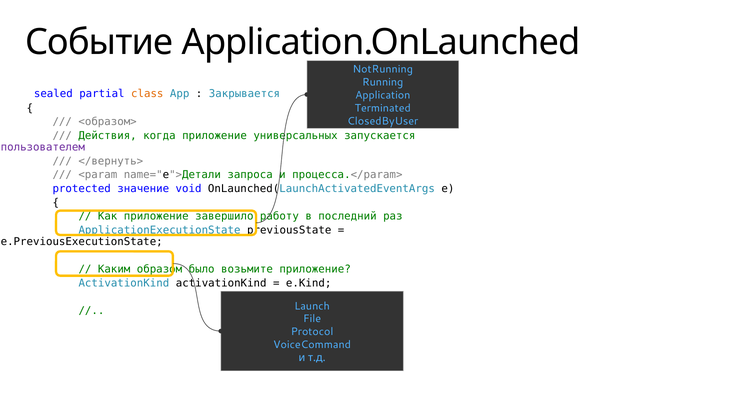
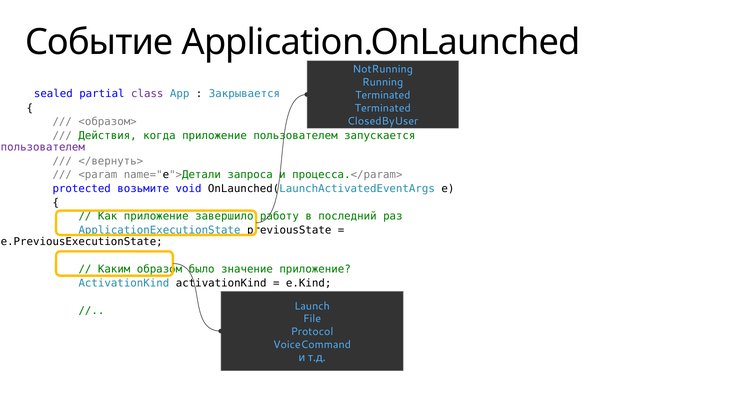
class colour: orange -> purple (147, 94)
Application: Application -> Terminated (383, 95)
приложение универсальных: универсальных -> пользователем (296, 136)
значение: значение -> возьмите (143, 188)
возьмите: возьмите -> значение (247, 269)
